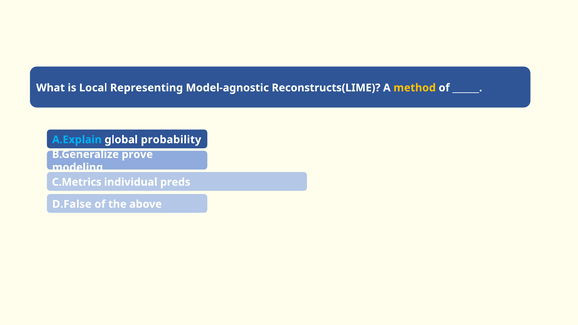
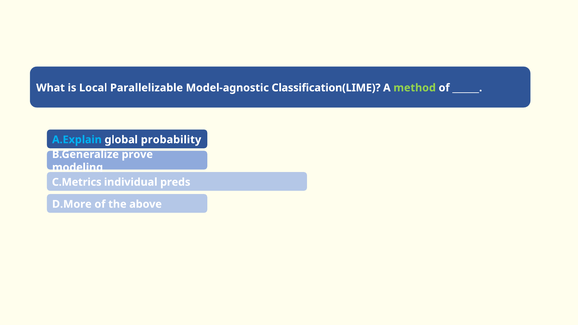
Representing: Representing -> Parallelizable (147, 88)
Reconstructs(LIME: Reconstructs(LIME -> Classification(LIME (326, 88)
method colour: yellow -> light green (415, 88)
D.False: D.False -> D.More (72, 204)
